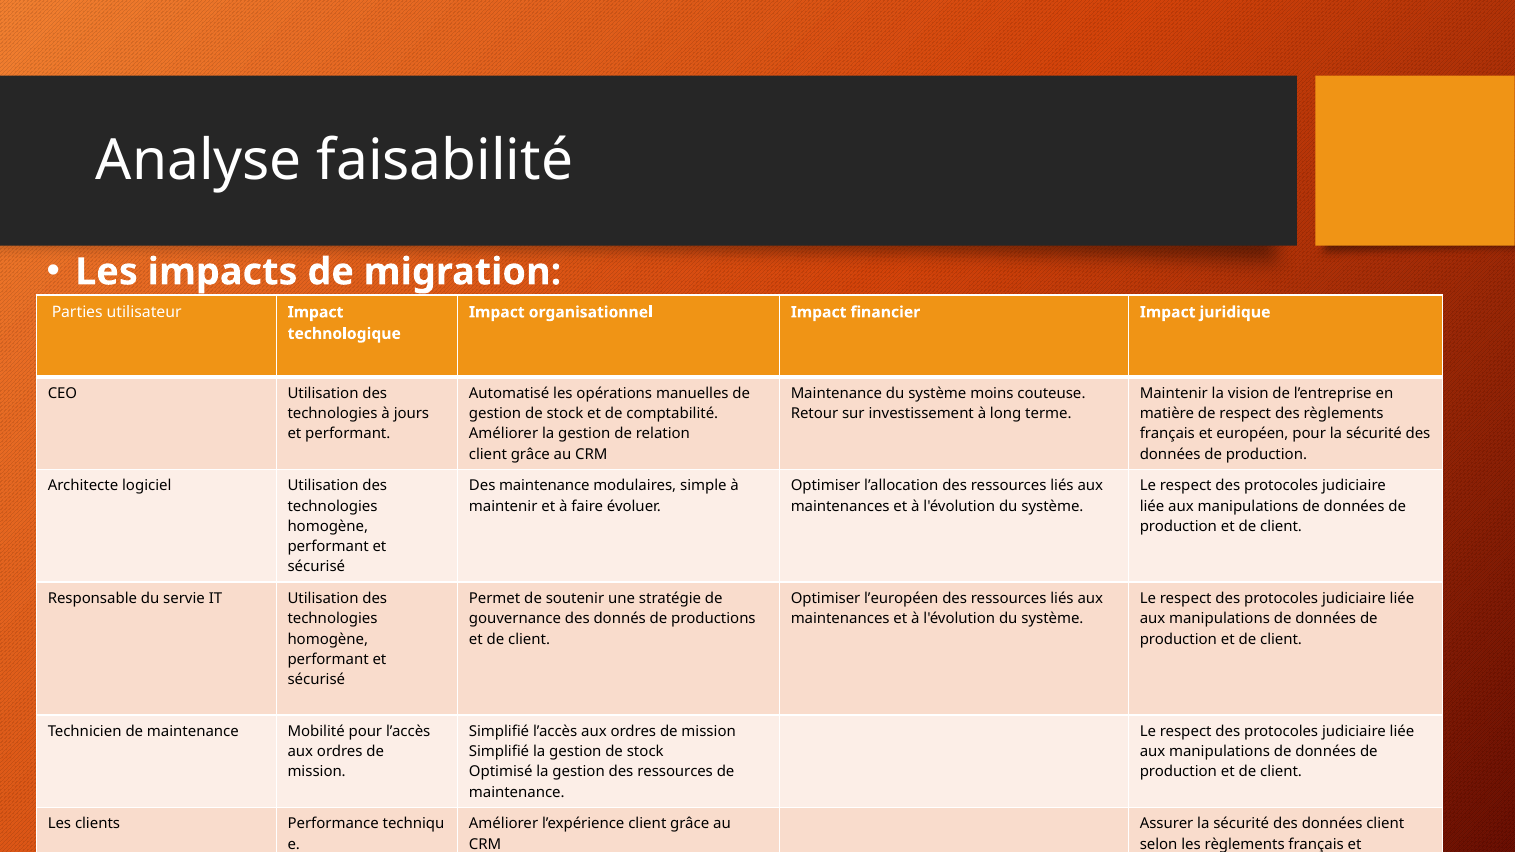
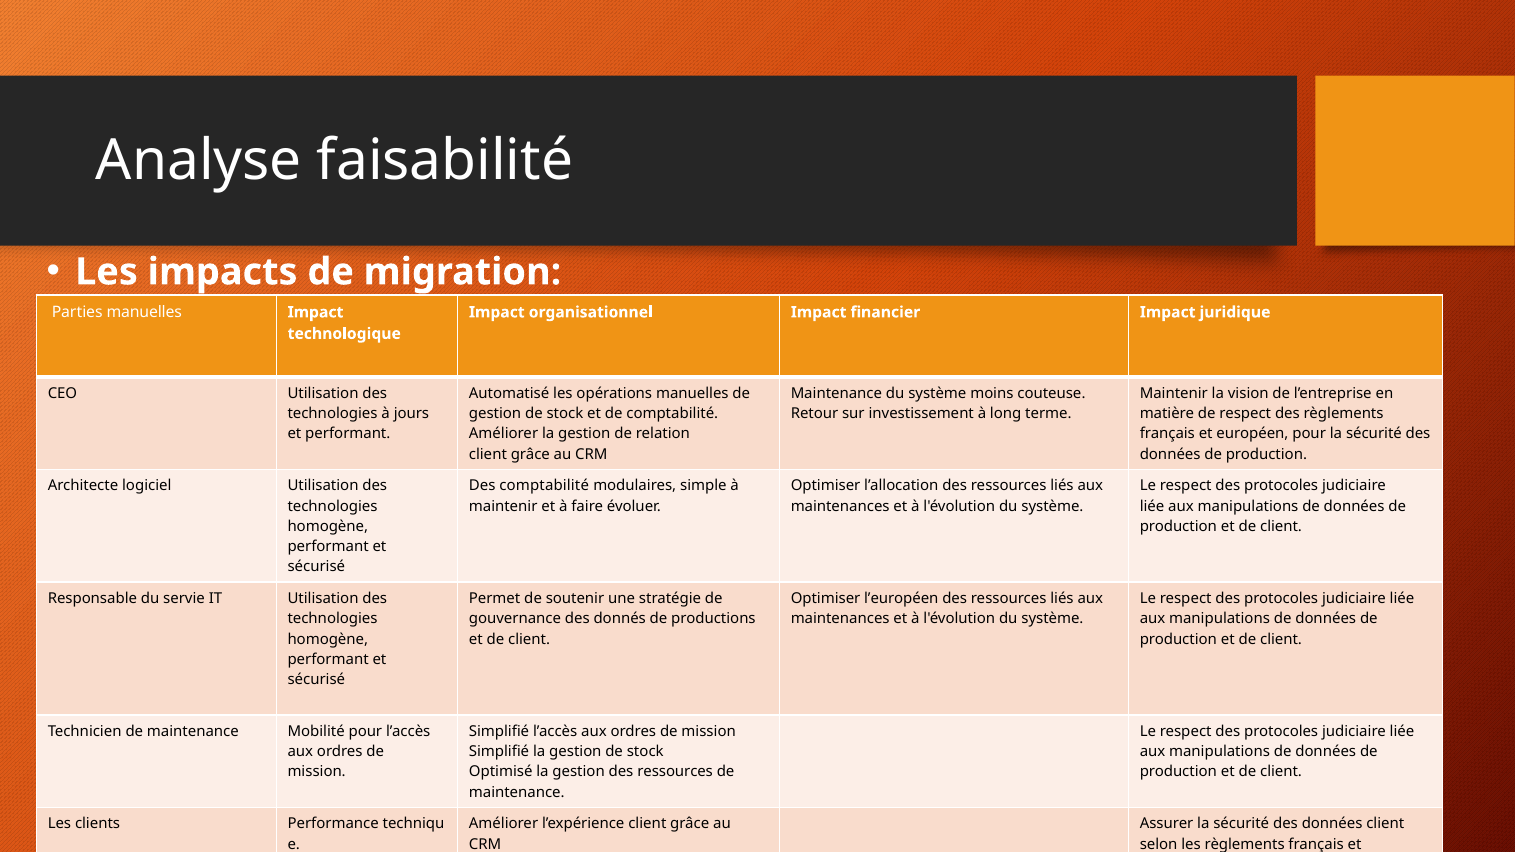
Parties utilisateur: utilisateur -> manuelles (144, 312)
Des maintenance: maintenance -> comptabilité (544, 486)
